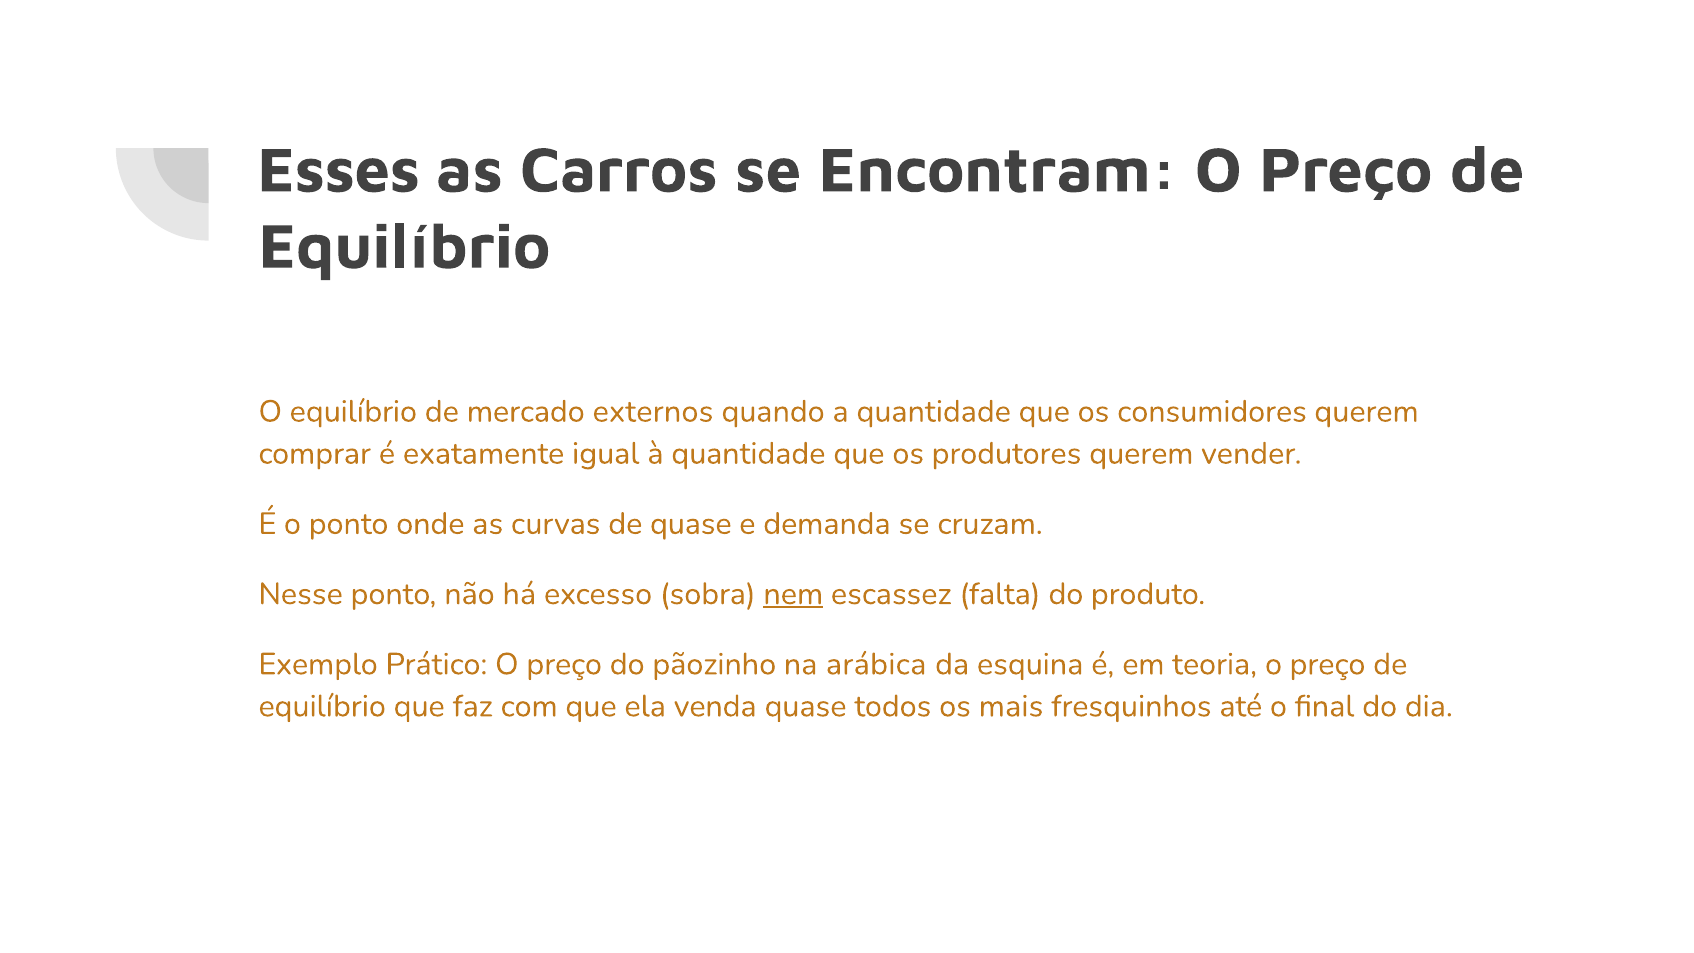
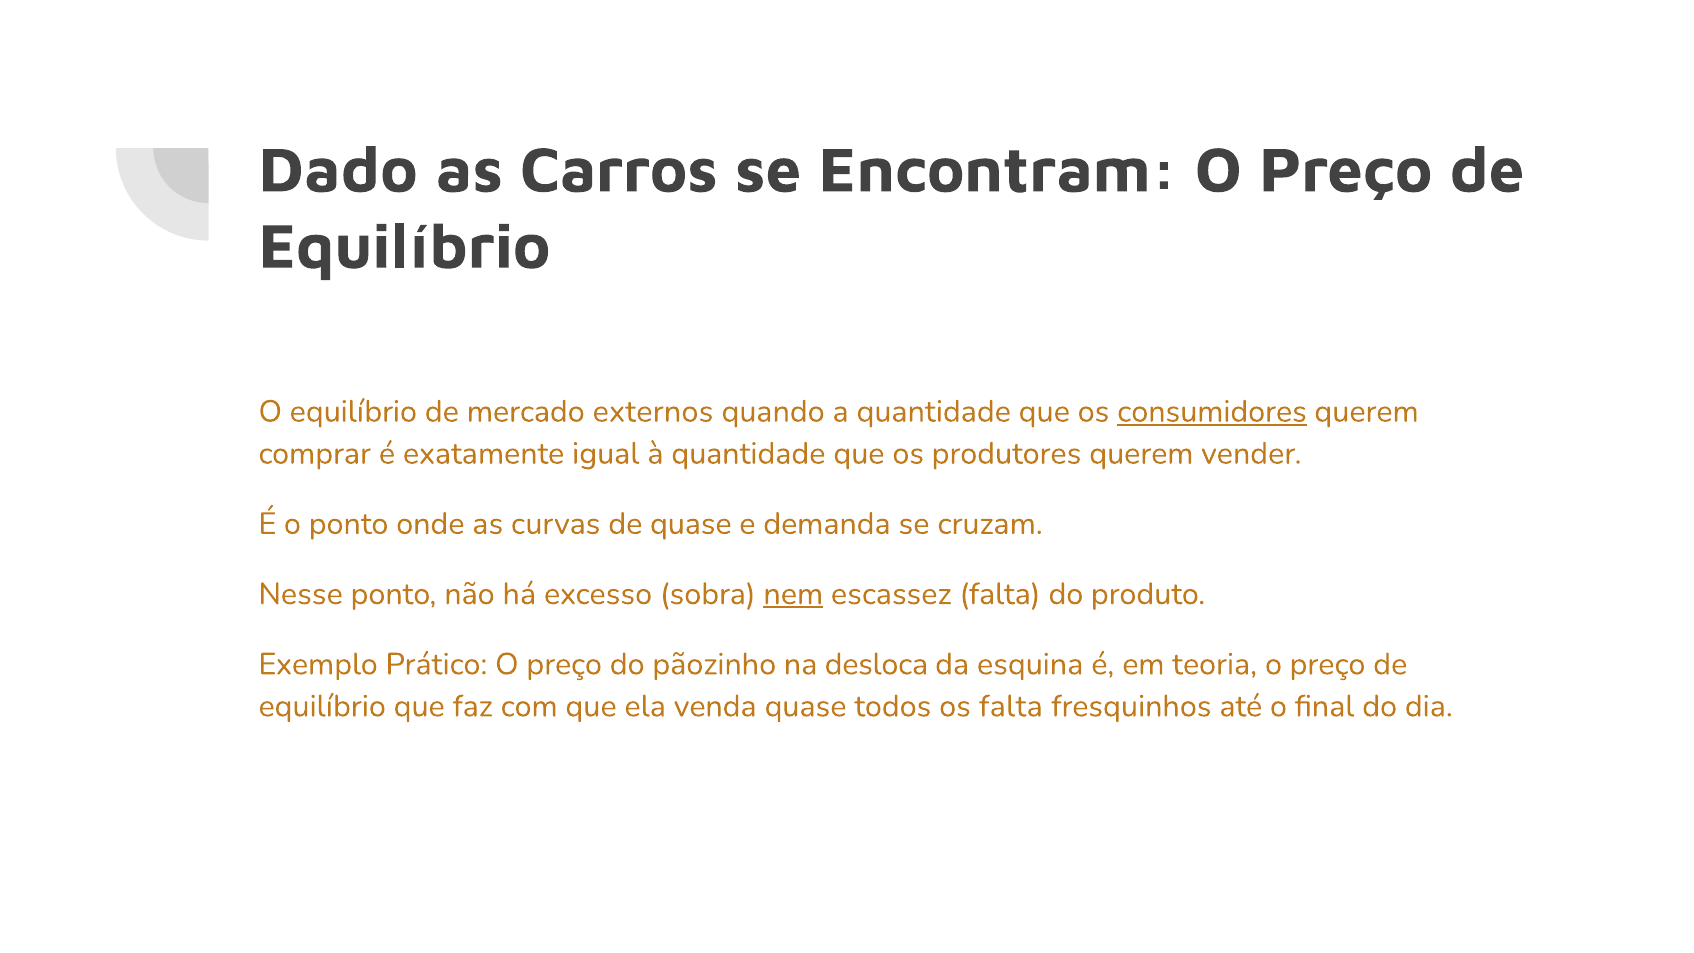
Esses: Esses -> Dado (338, 170)
consumidores underline: none -> present (1212, 411)
arábica: arábica -> desloca (876, 664)
os mais: mais -> falta (1011, 706)
